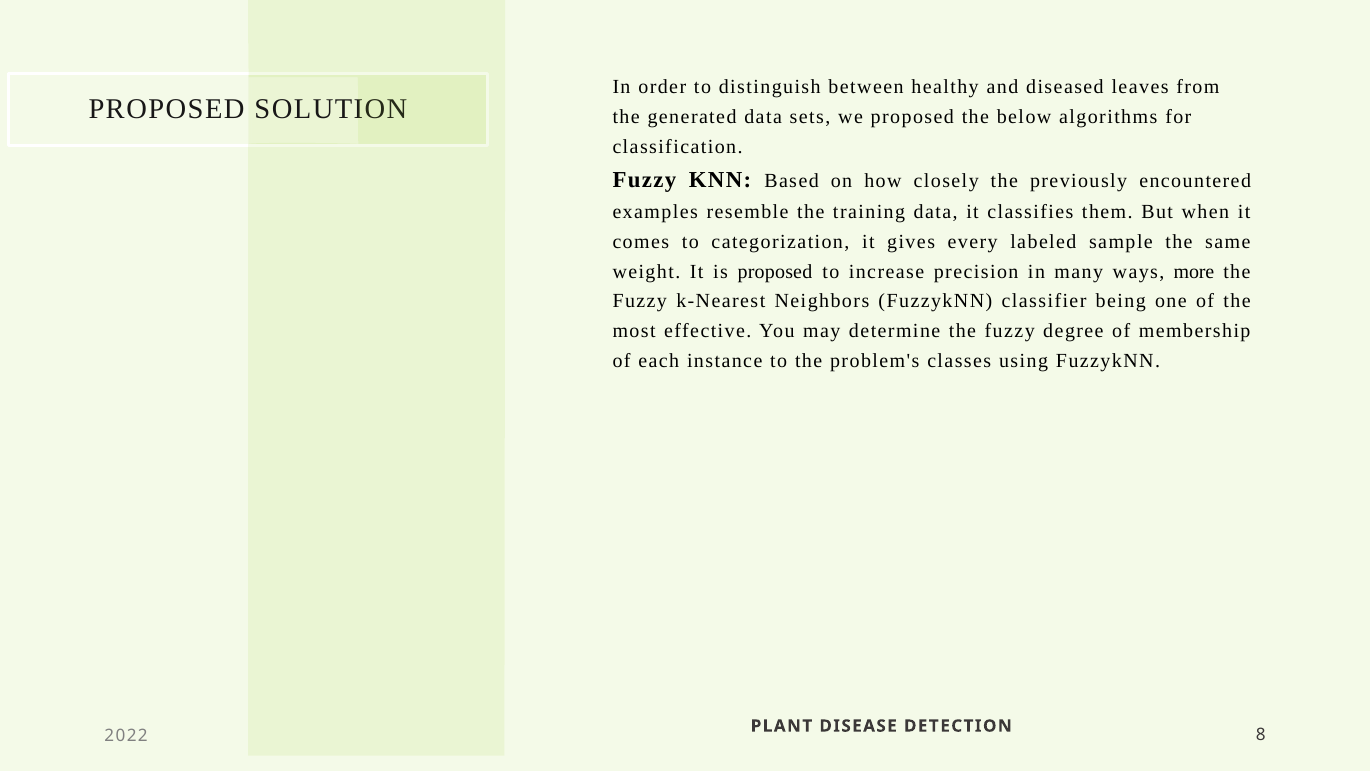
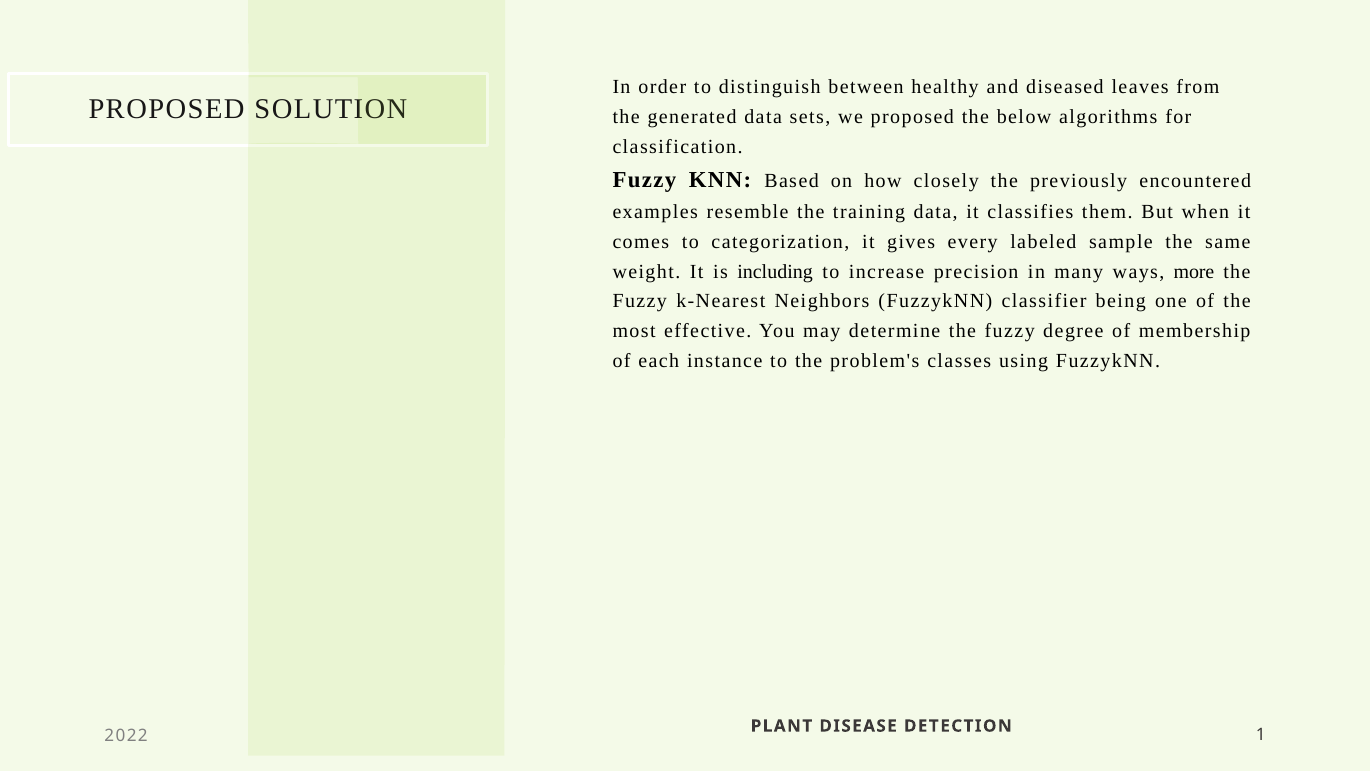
is proposed: proposed -> including (775, 271)
8: 8 -> 1 (1261, 735)
